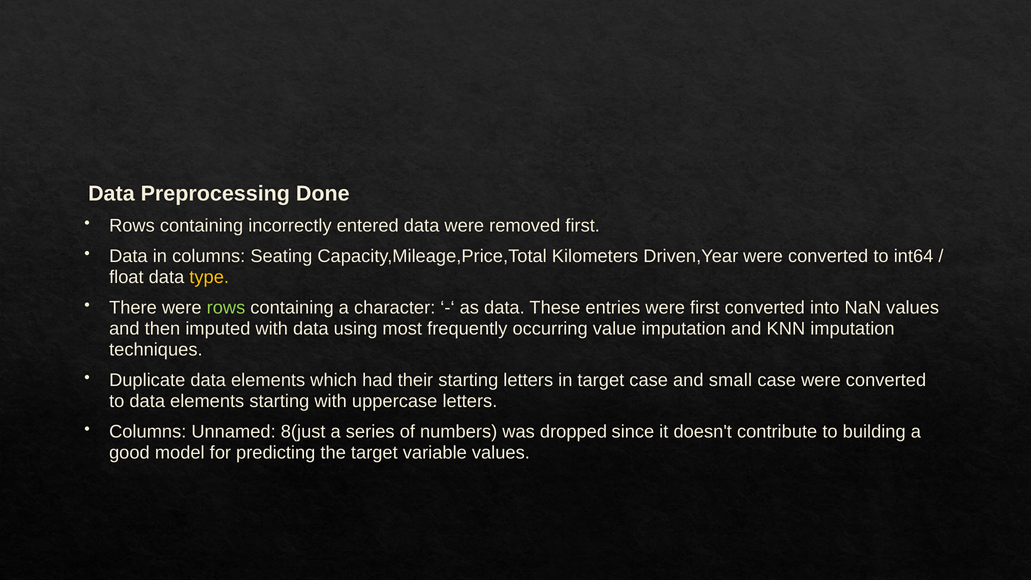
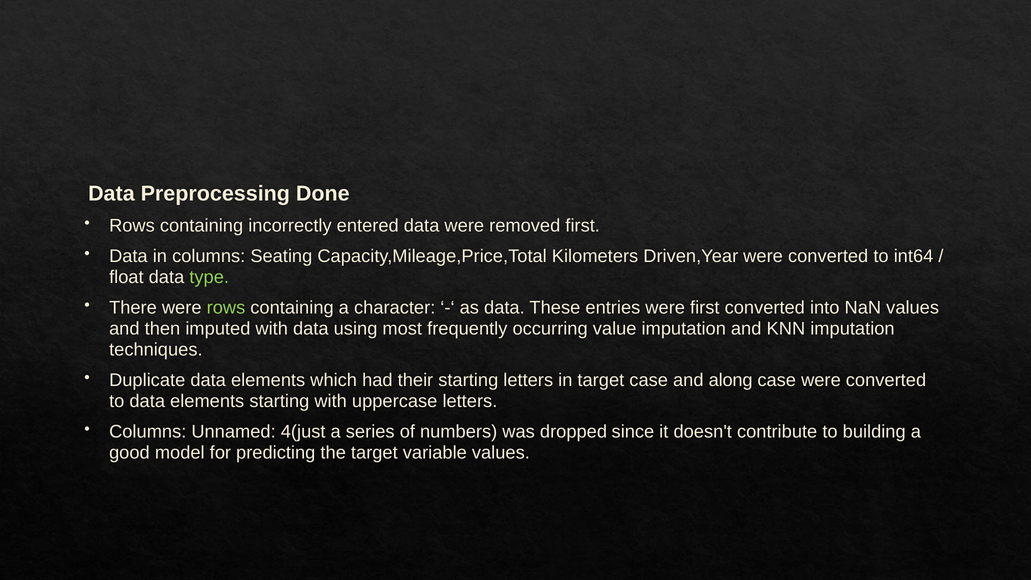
type colour: yellow -> light green (209, 277)
small: small -> along (731, 380)
8(just: 8(just -> 4(just (303, 431)
